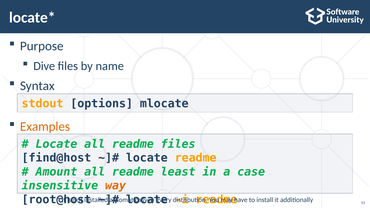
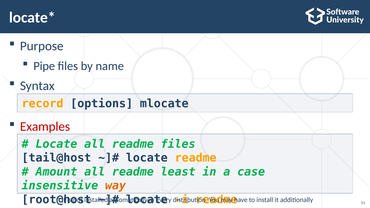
Dive: Dive -> Pipe (44, 66)
stdout: stdout -> record (43, 104)
Examples colour: orange -> red (45, 127)
find@host: find@host -> tail@host (56, 158)
